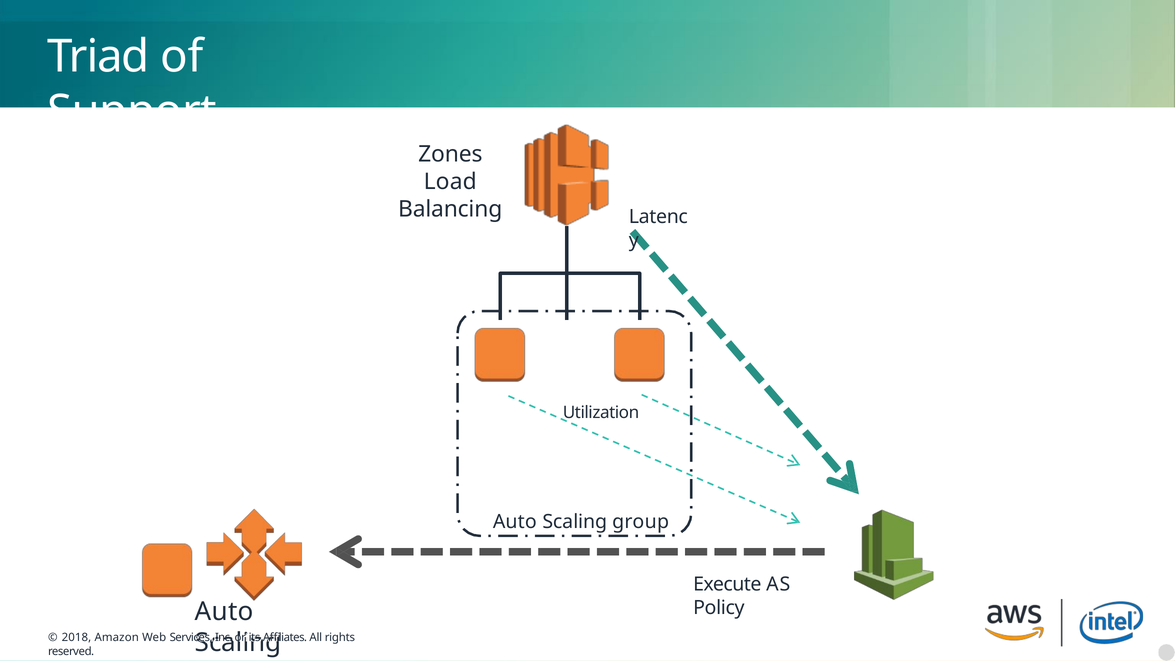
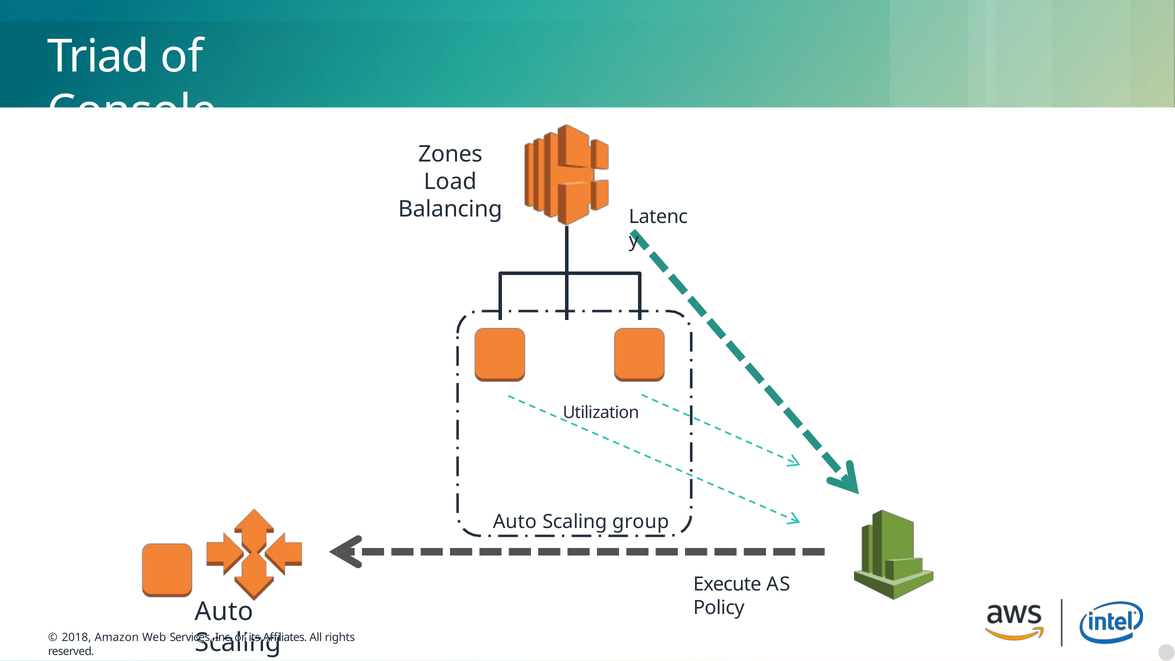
Support: Support -> Console (132, 112)
